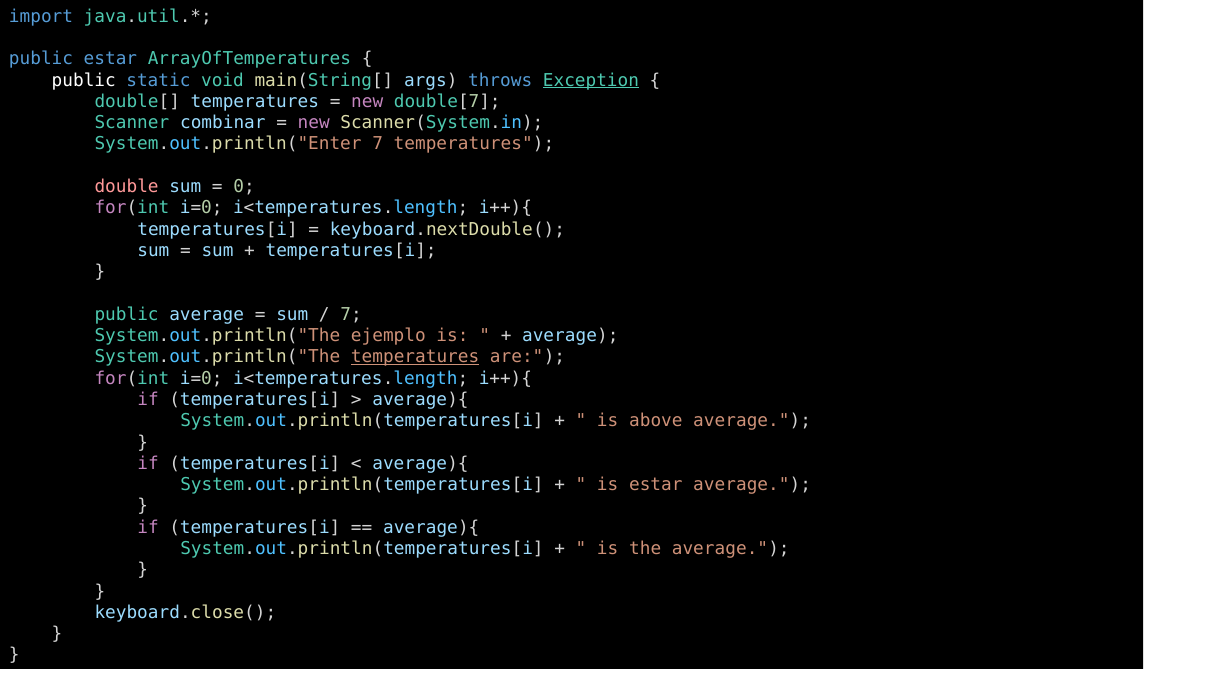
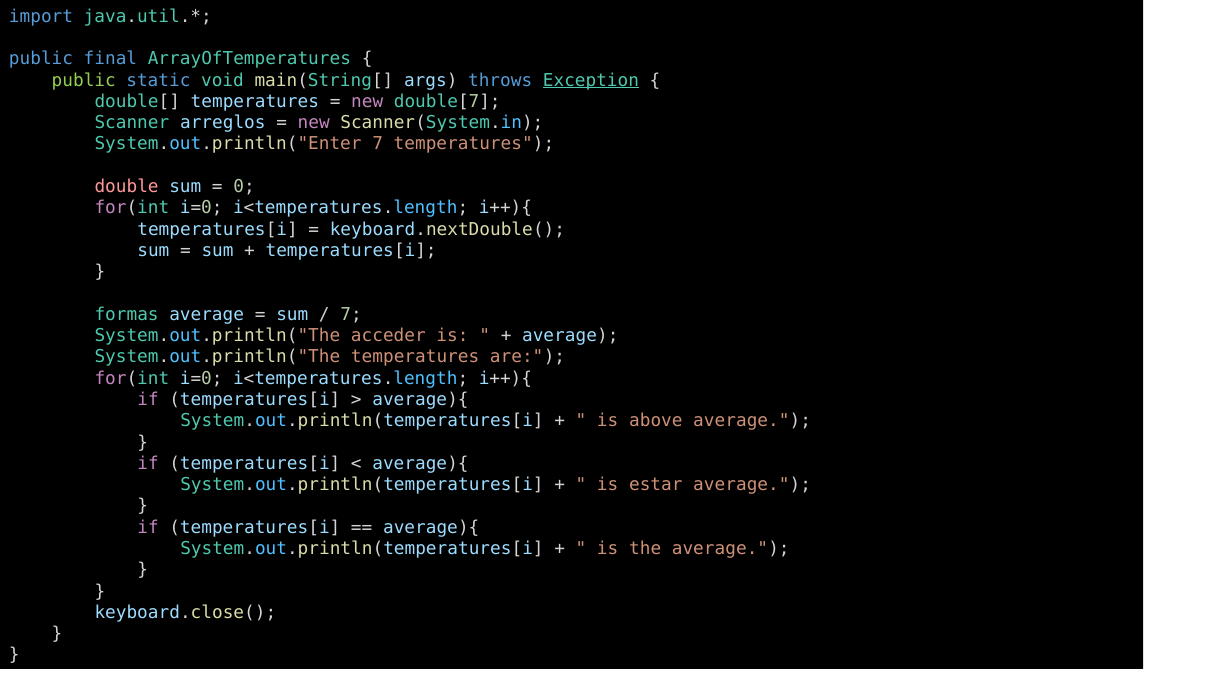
public estar: estar -> final (110, 59)
public colour: white -> light green (84, 80)
Scanner combinar: combinar -> arreglos (223, 123)
public: public -> formas (127, 314)
ejemplo: ejemplo -> acceder (388, 336)
temperatures underline: present -> none (415, 357)
